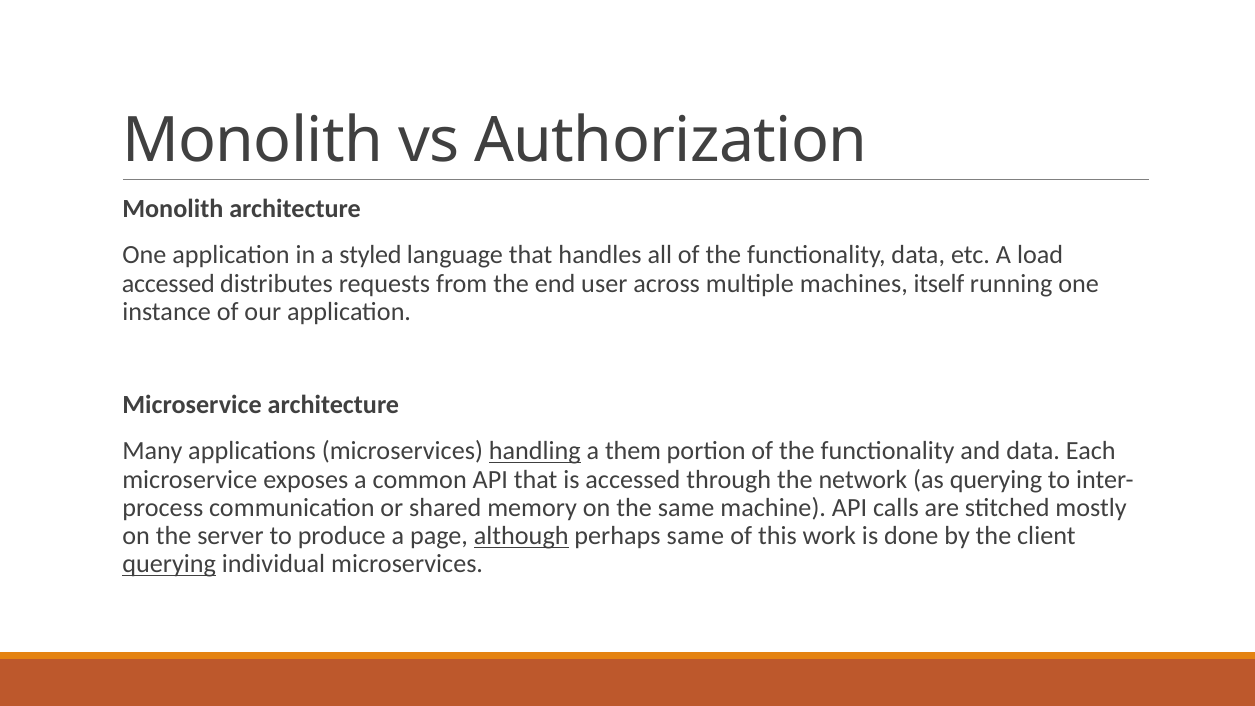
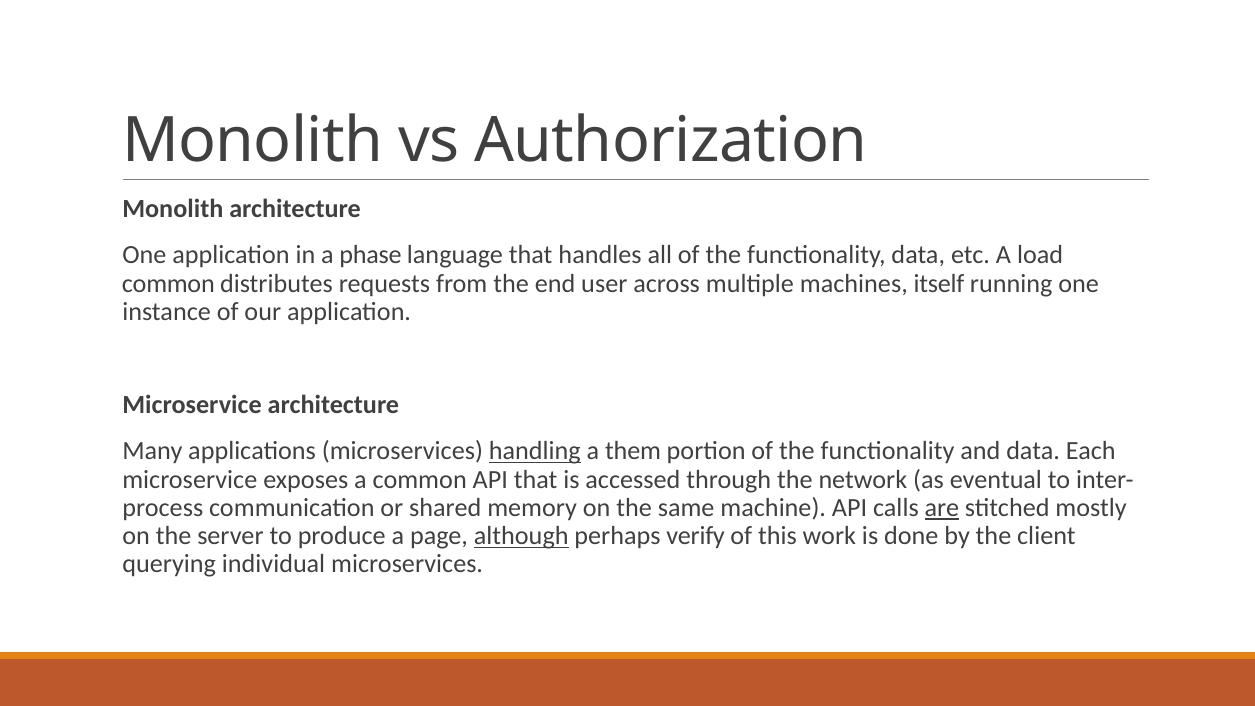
styled: styled -> phase (371, 255)
accessed: accessed -> common (168, 283)
as querying: querying -> eventual (996, 480)
are underline: none -> present (942, 508)
perhaps same: same -> verify (696, 536)
querying underline: present -> none (169, 564)
